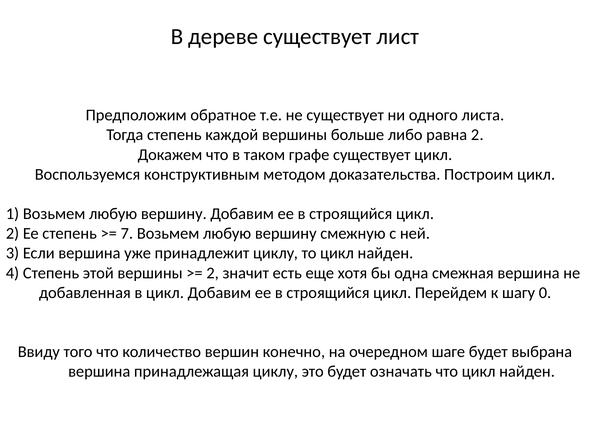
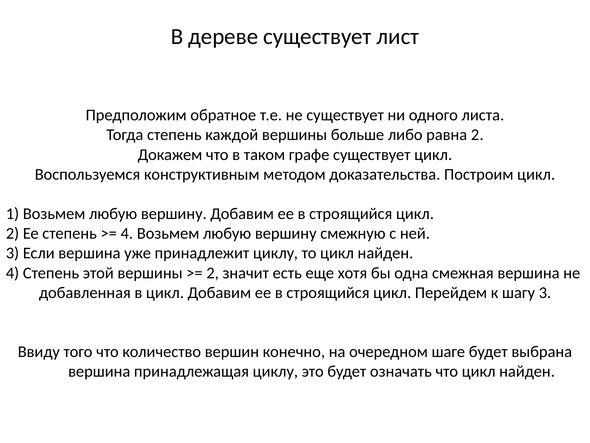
7: 7 -> 4 (127, 233)
шагу 0: 0 -> 3 (545, 292)
